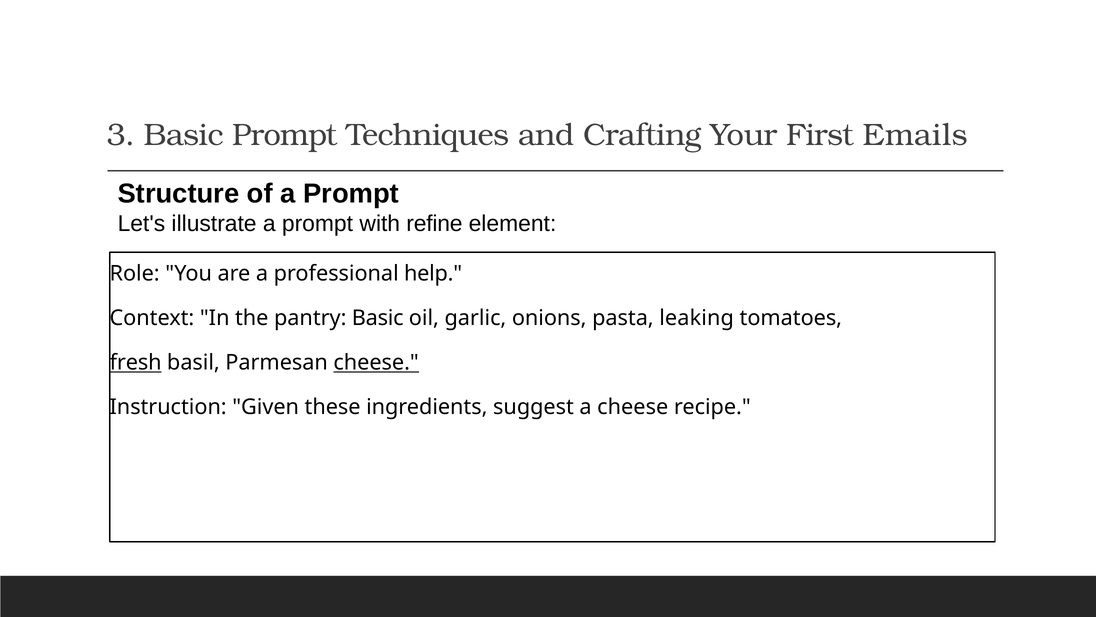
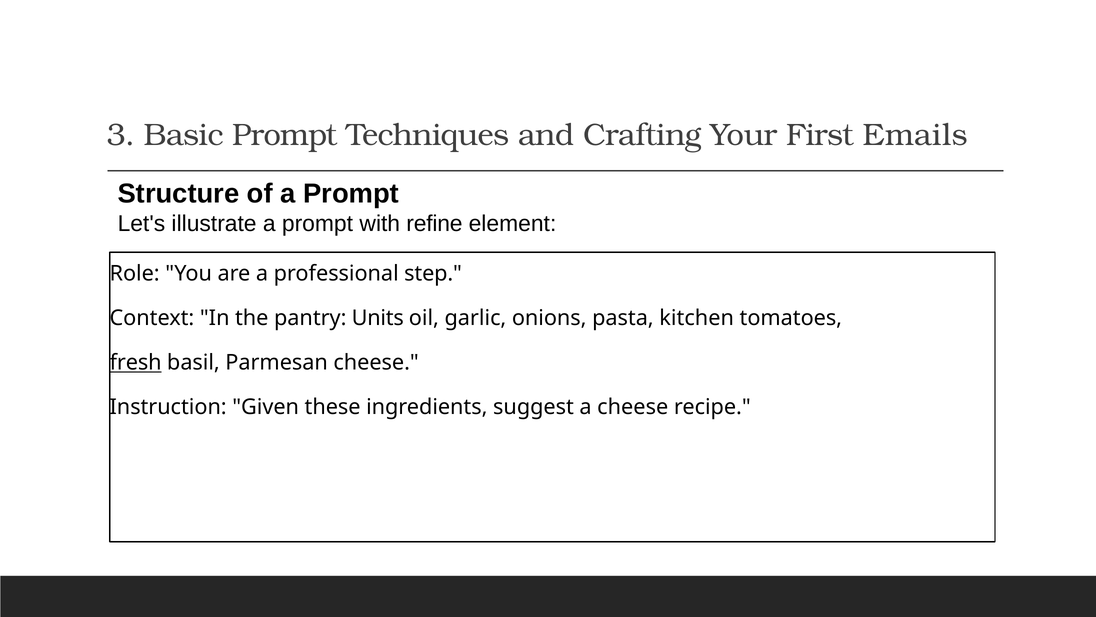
help: help -> step (433, 273)
pantry Basic: Basic -> Units (378, 318)
leaking: leaking -> kitchen (697, 318)
cheese underline: present -> none (376, 362)
